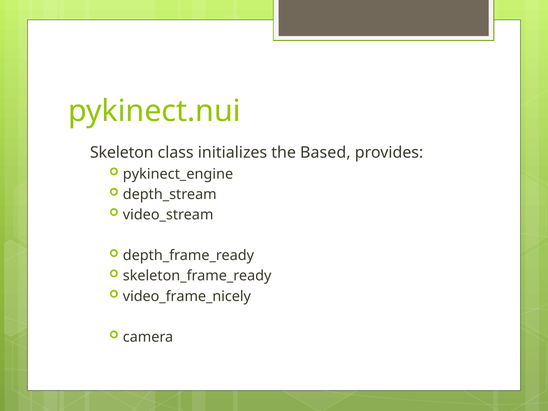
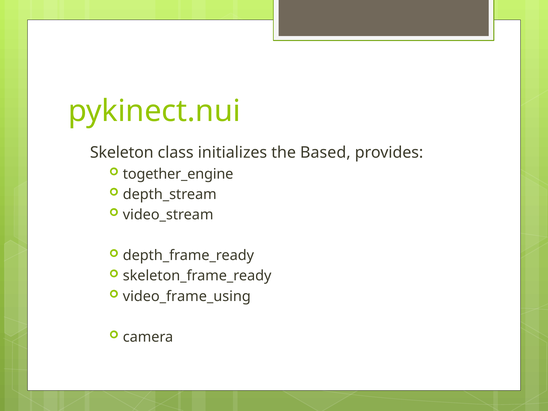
pykinect_engine: pykinect_engine -> together_engine (178, 174)
video_frame_nicely: video_frame_nicely -> video_frame_using (187, 296)
